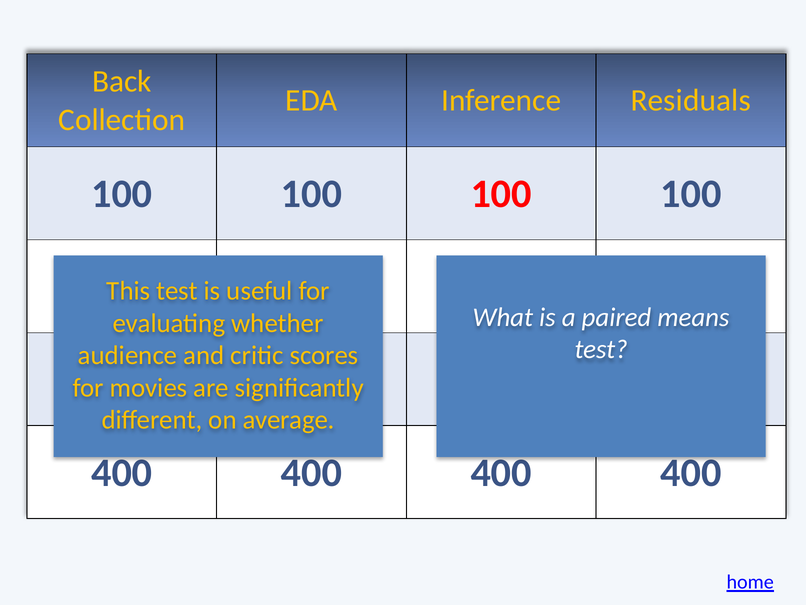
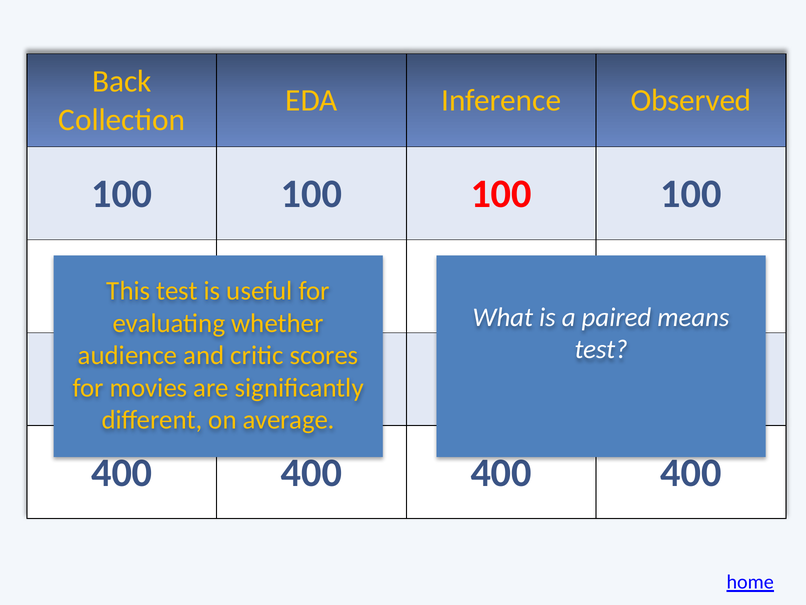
Residuals: Residuals -> Observed (691, 100)
